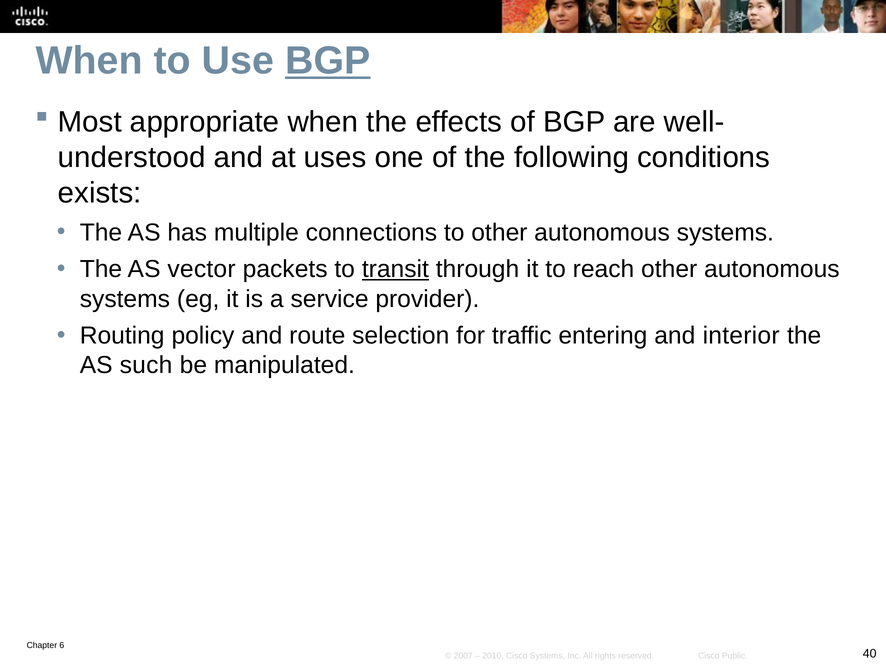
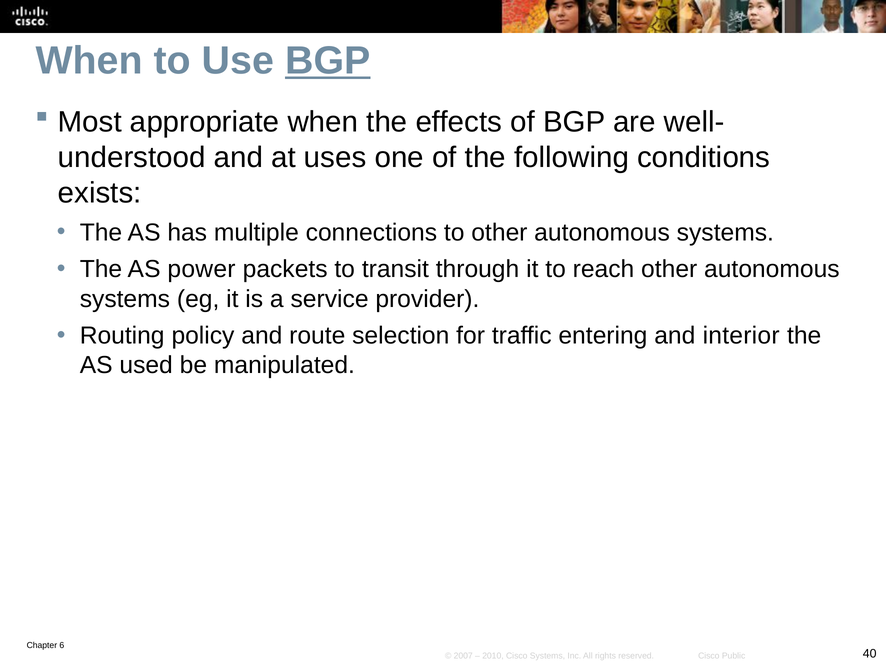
vector: vector -> power (202, 270)
transit underline: present -> none (395, 270)
such: such -> used (146, 366)
